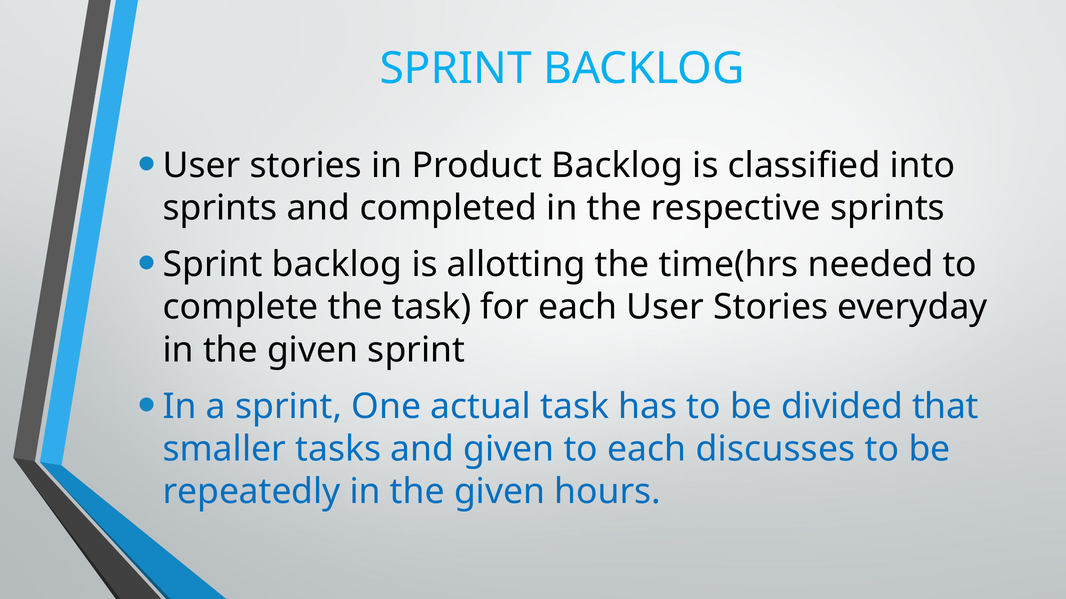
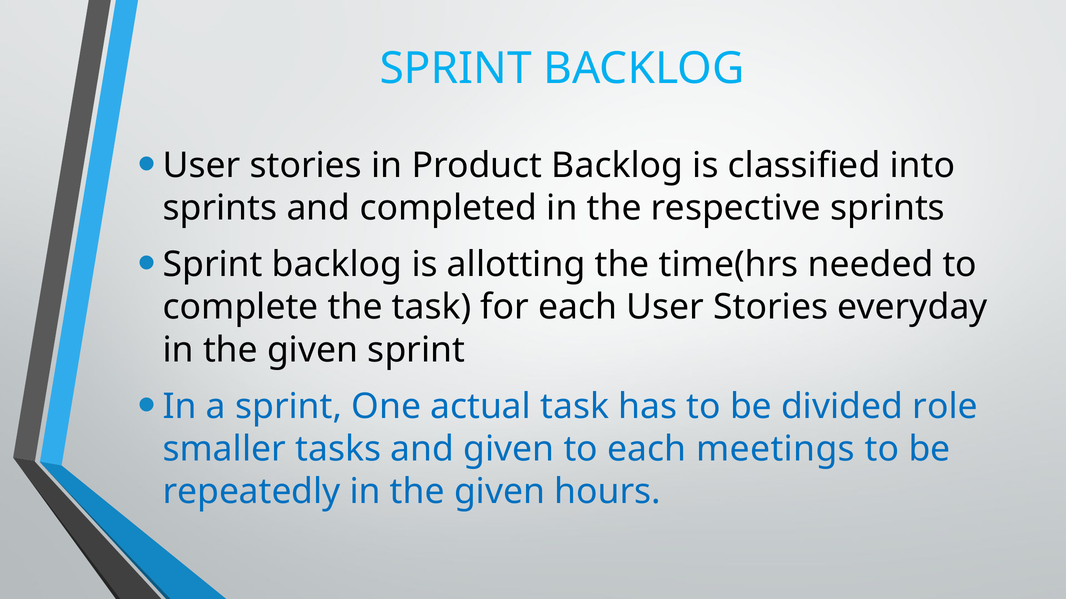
that: that -> role (945, 407)
discusses: discusses -> meetings (775, 449)
